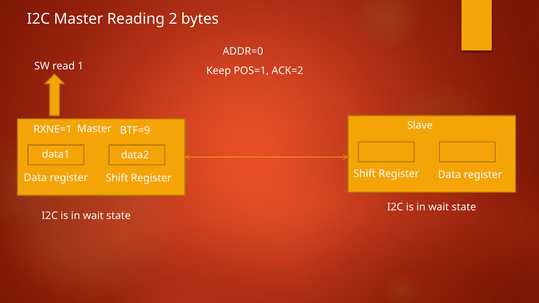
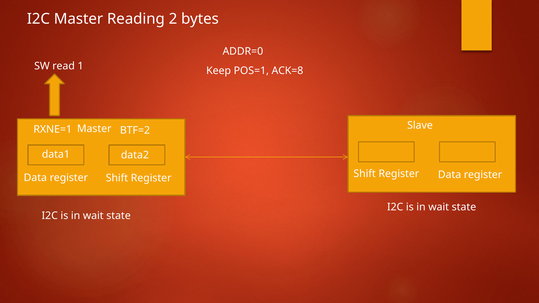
ACK=2: ACK=2 -> ACK=8 (287, 71)
BTF=9: BTF=9 -> BTF=2 (135, 131)
